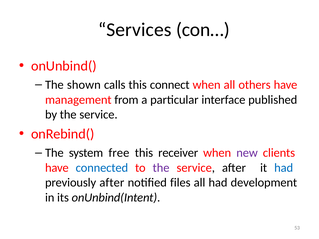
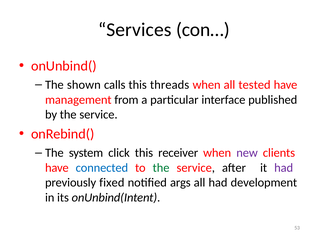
connect: connect -> threads (170, 85)
others: others -> tested (255, 85)
free: free -> click (119, 153)
the colour: purple -> green (161, 168)
had colour: blue -> purple (284, 168)
previously after: after -> fixed (112, 183)
files: files -> args (180, 183)
